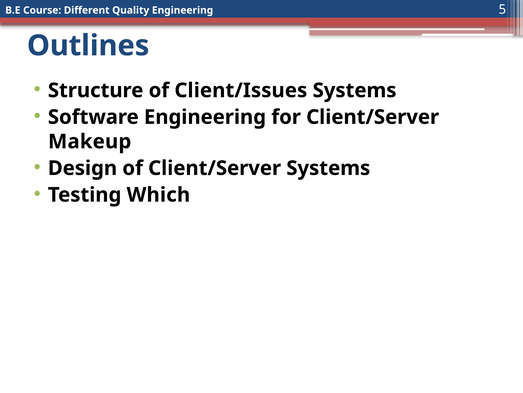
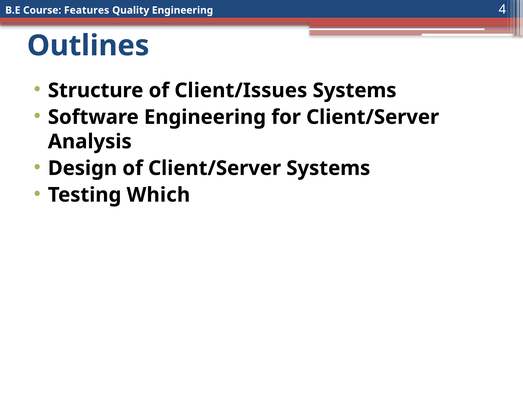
Different: Different -> Features (87, 10)
5: 5 -> 4 (502, 9)
Makeup: Makeup -> Analysis (90, 141)
